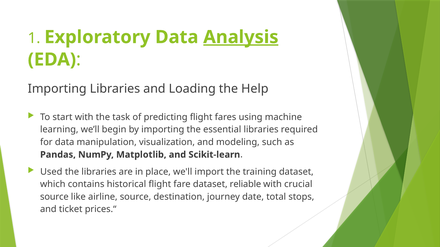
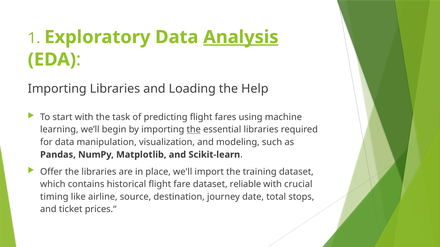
the underline: none -> present (194, 130)
Used: Used -> Offer (51, 172)
source: source -> timing (54, 197)
